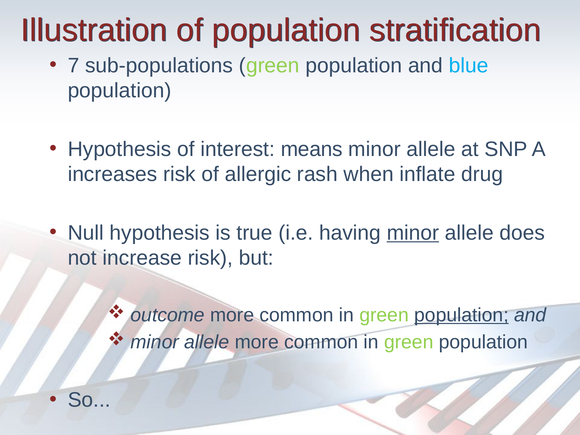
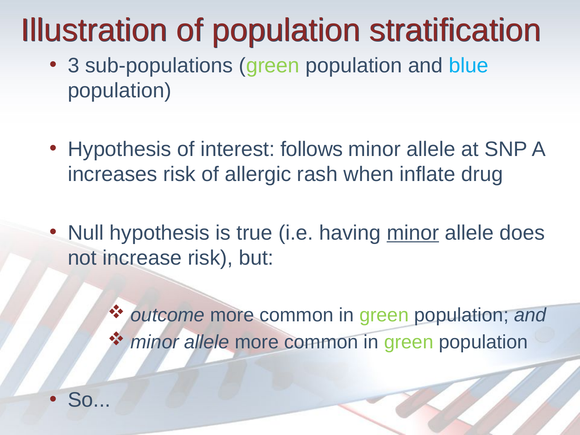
7: 7 -> 3 (74, 65)
means: means -> follows (312, 149)
population underline: present -> none (461, 315)
